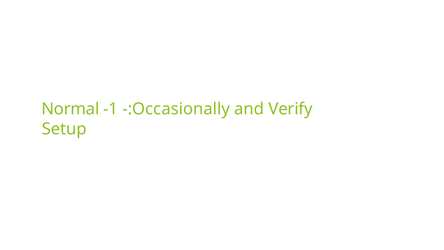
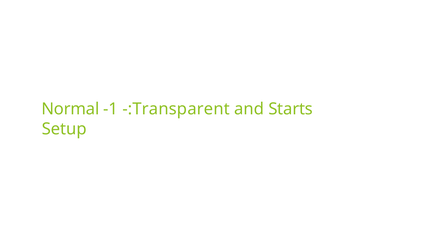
-:Occasionally: -:Occasionally -> -:Transparent (176, 109)
Verify: Verify -> Starts (291, 109)
